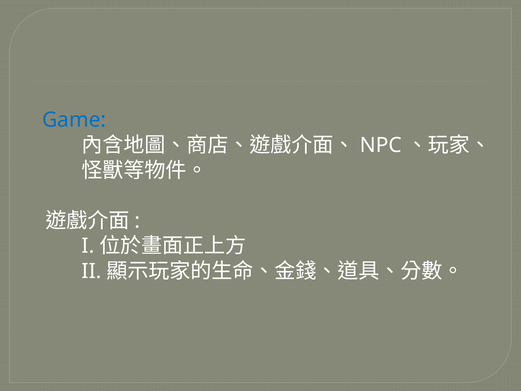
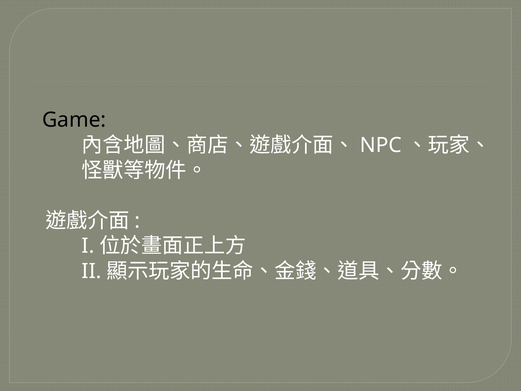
Game colour: blue -> black (74, 120)
